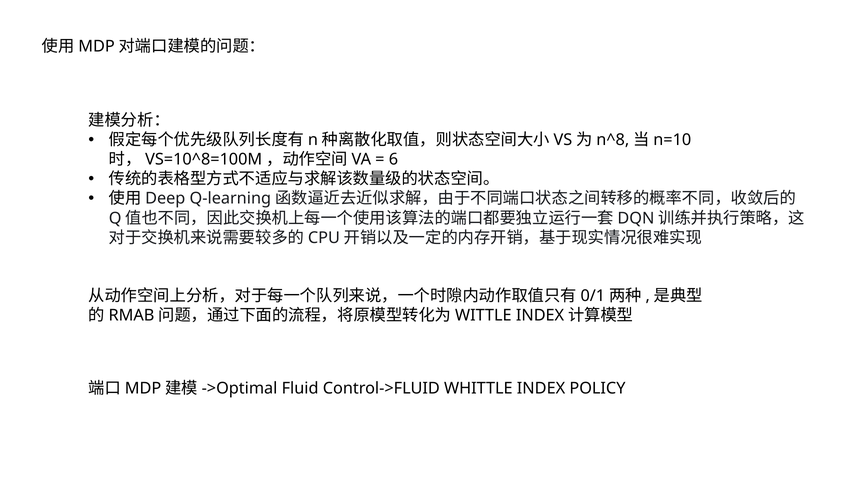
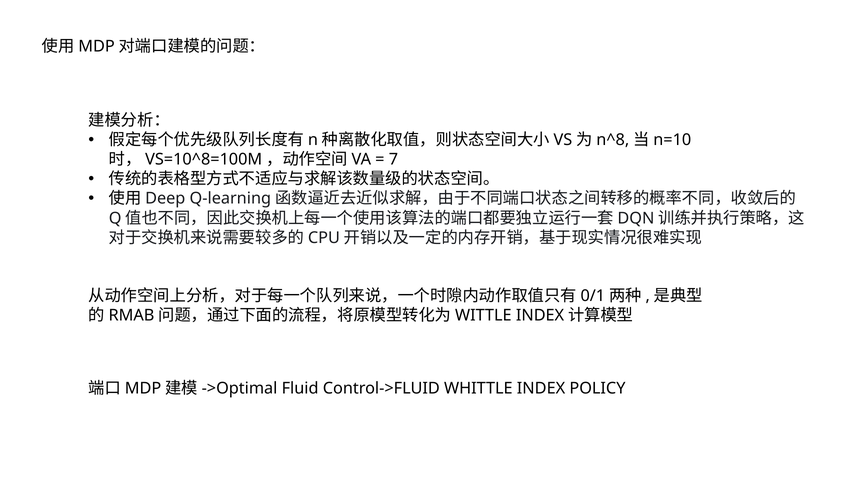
6: 6 -> 7 (393, 160)
